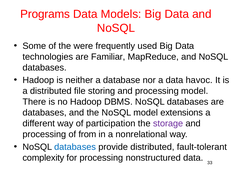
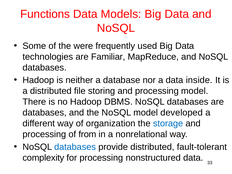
Programs: Programs -> Functions (45, 14)
havoc: havoc -> inside (199, 80)
extensions: extensions -> developed (182, 113)
participation: participation -> organization (111, 124)
storage colour: purple -> blue (168, 124)
